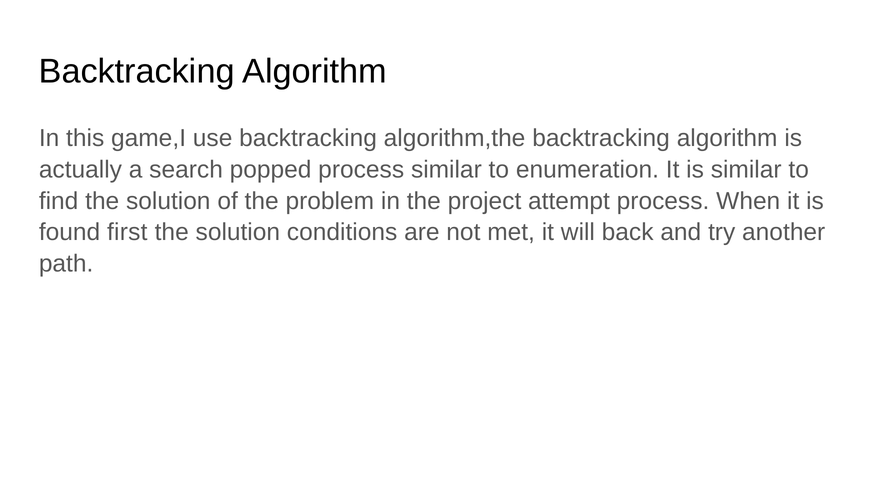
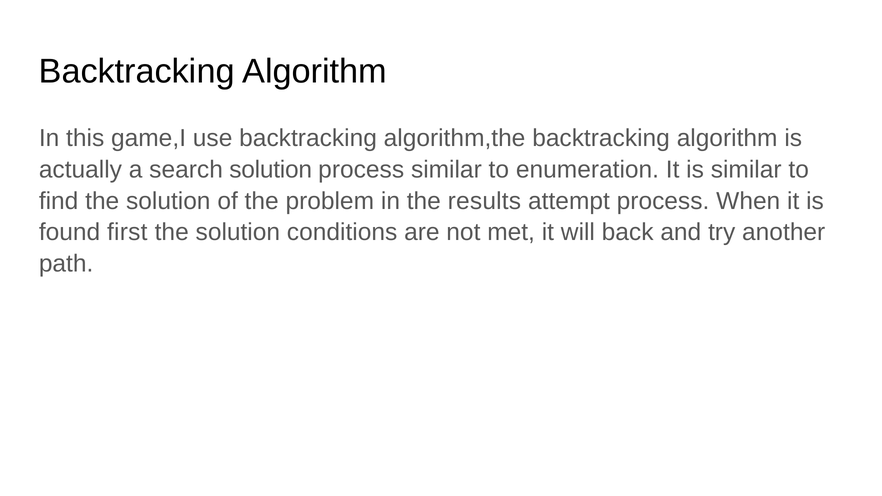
search popped: popped -> solution (271, 170)
project: project -> results (484, 201)
